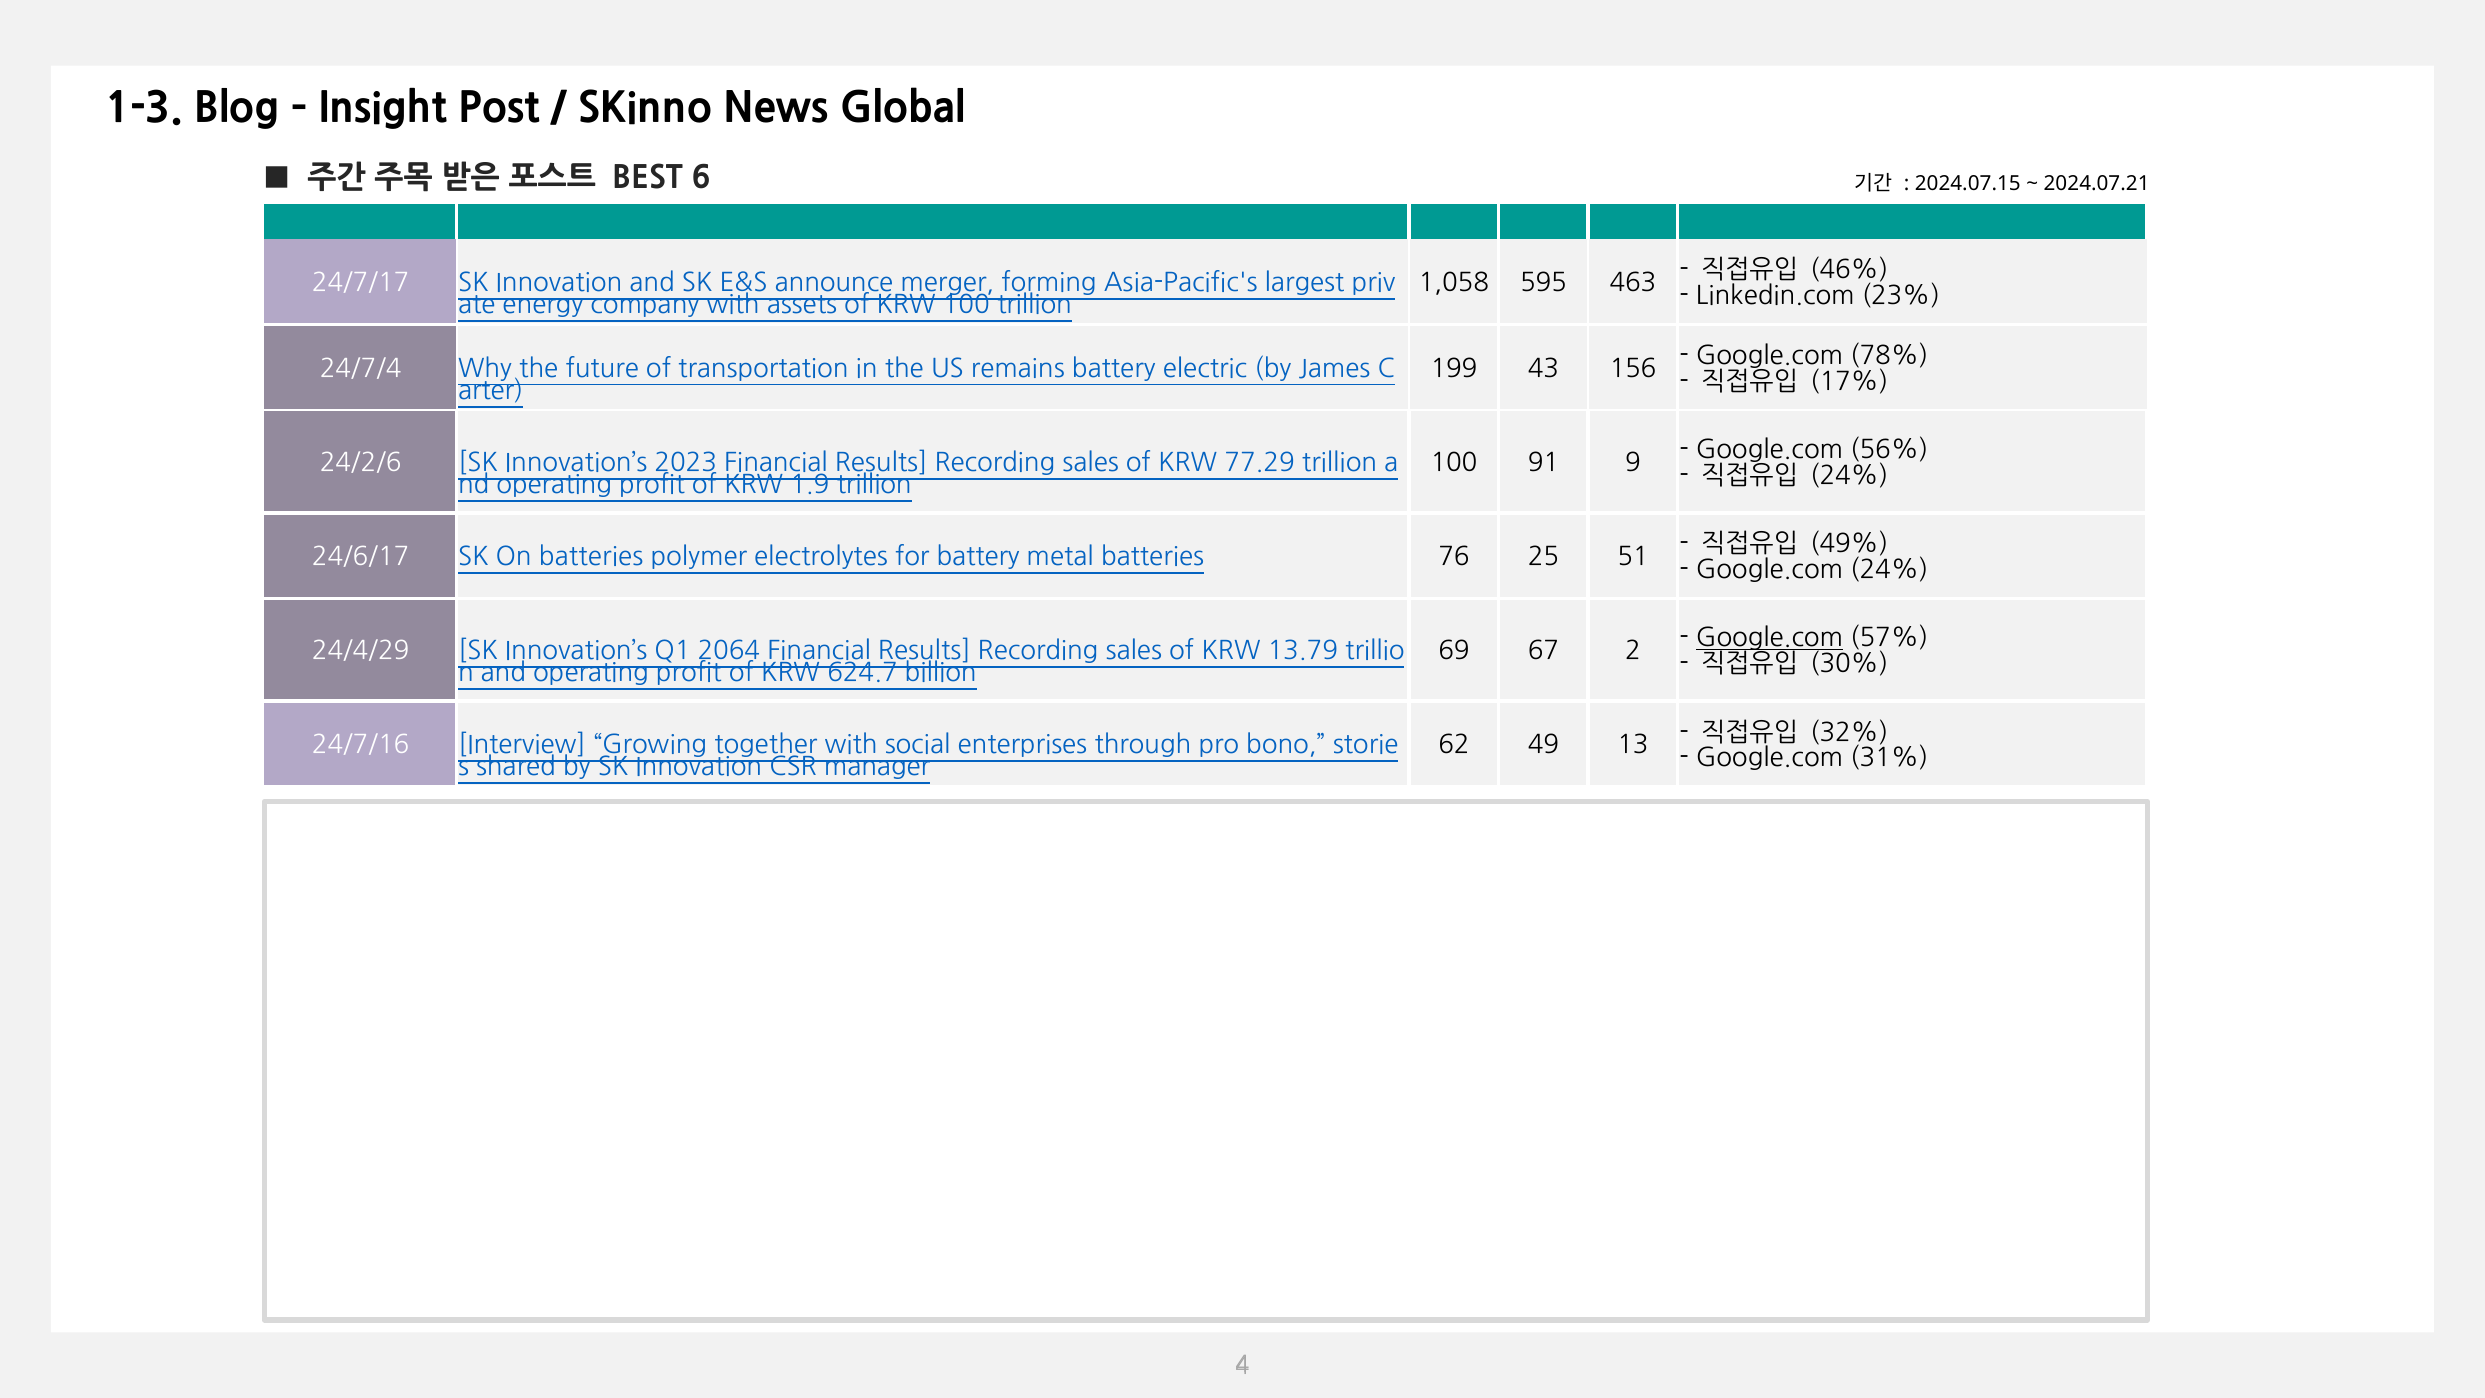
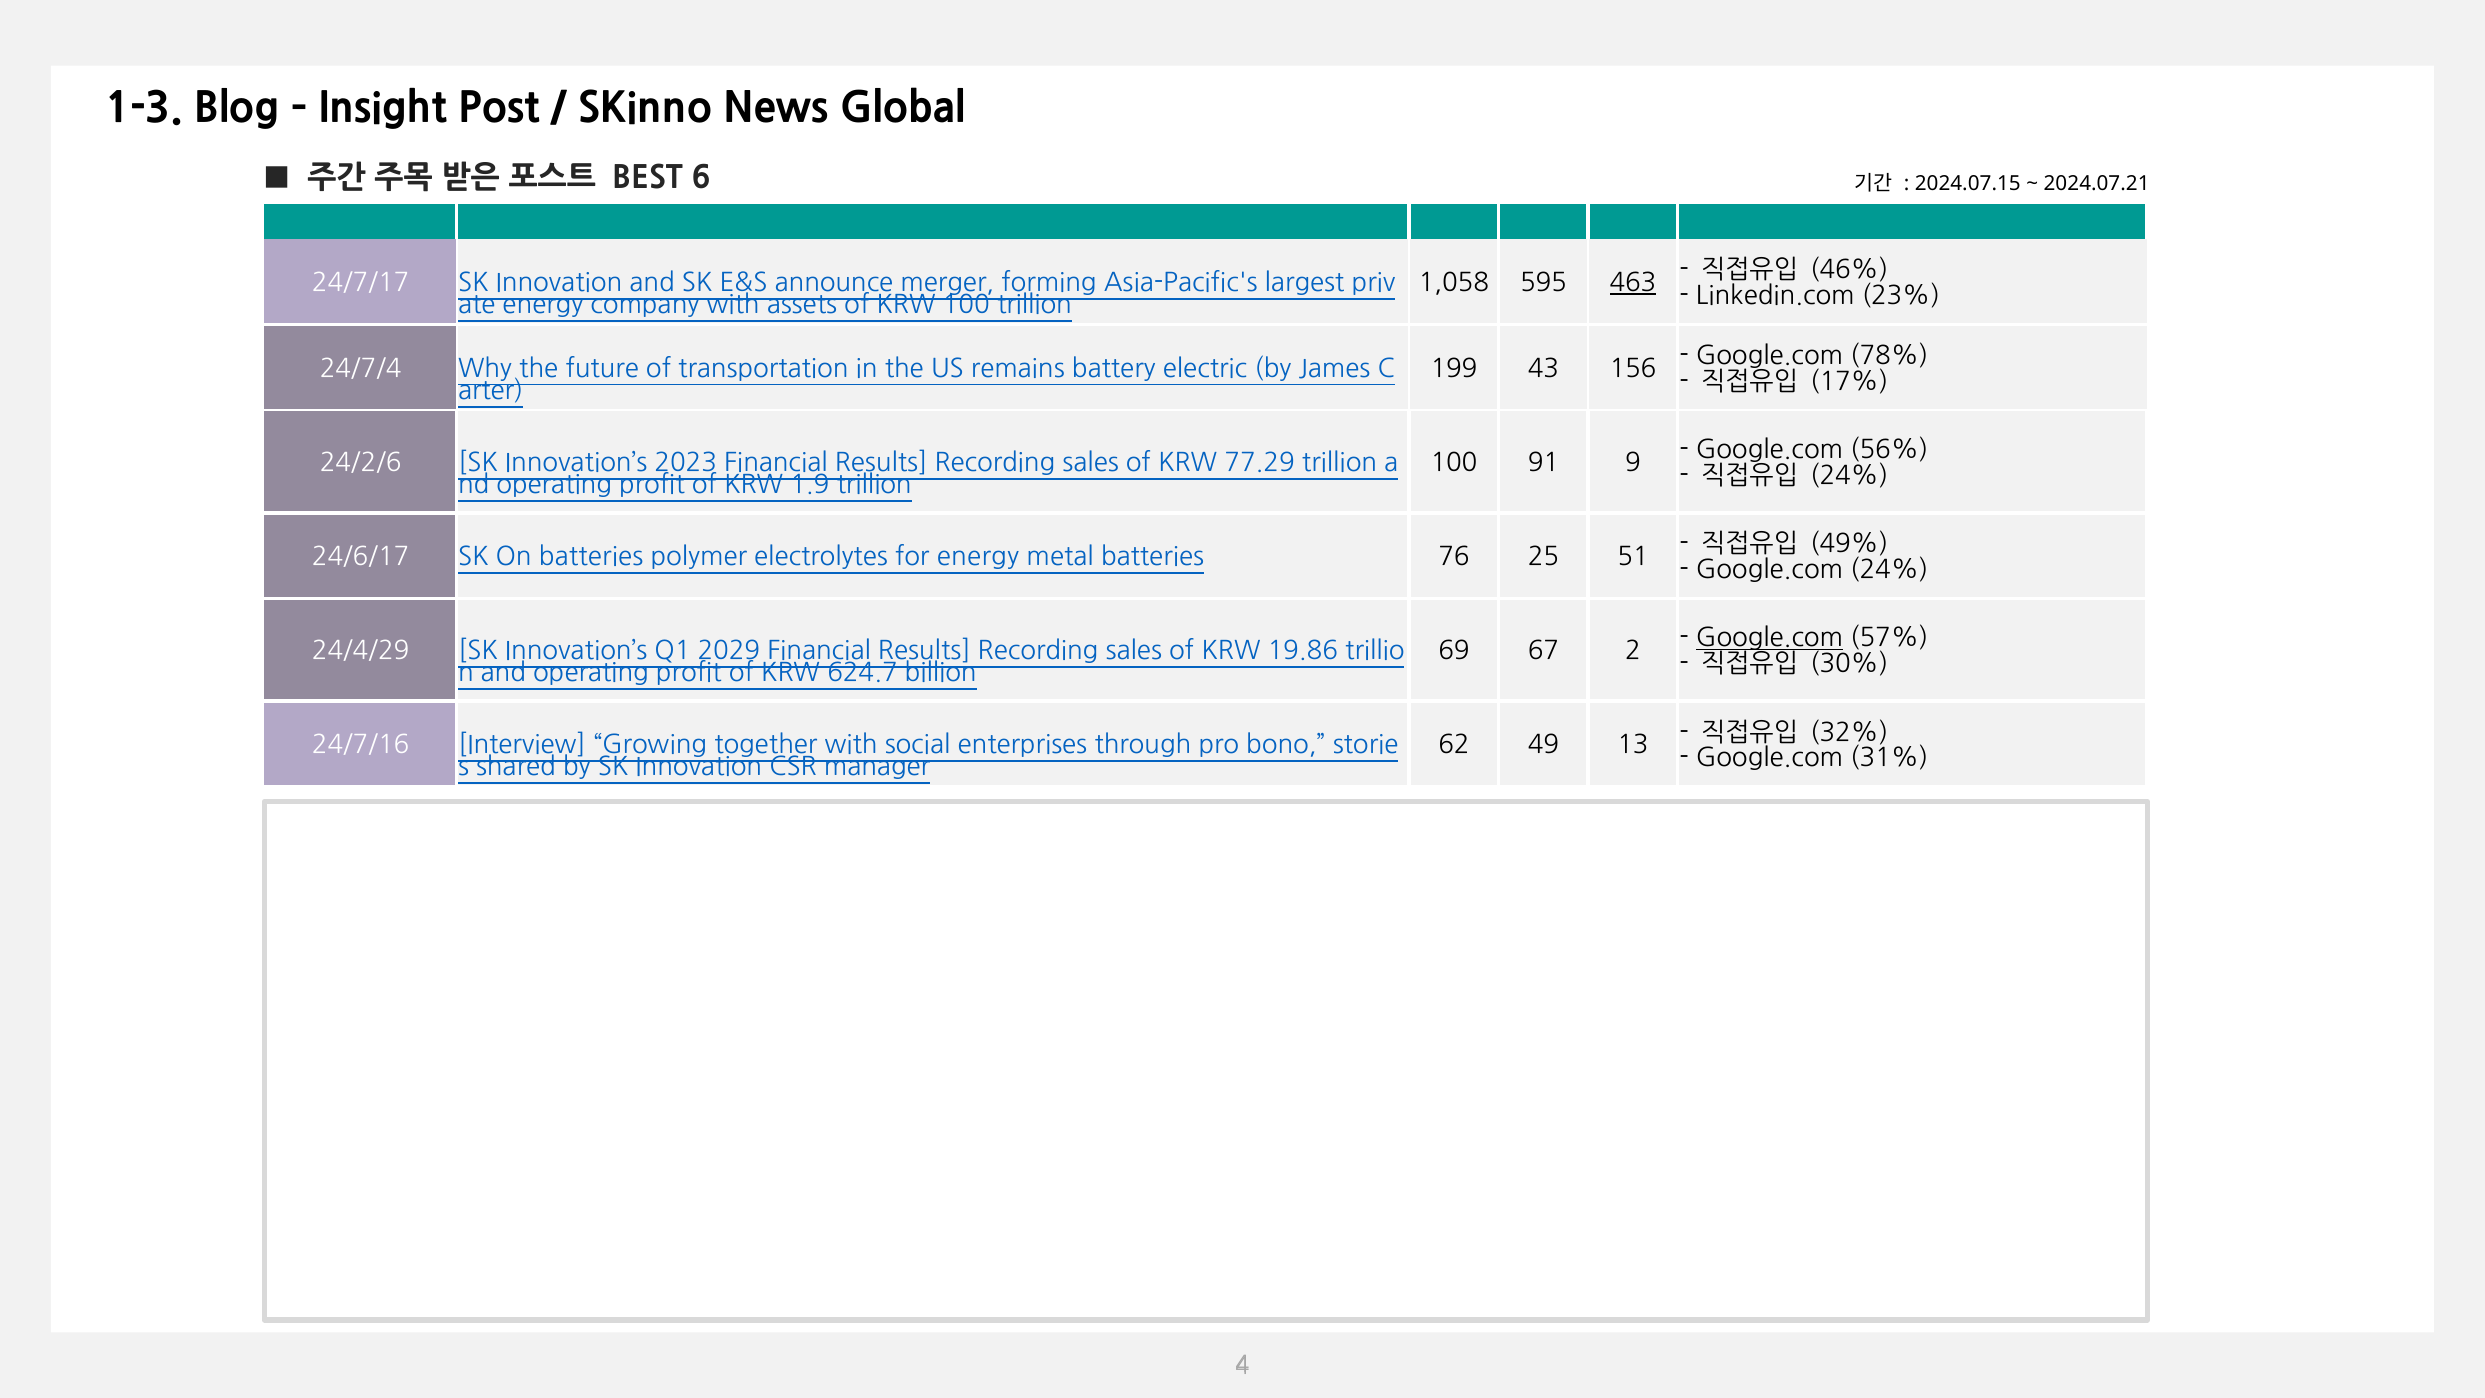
463 underline: none -> present (1633, 283)
for battery: battery -> energy (978, 557)
2064: 2064 -> 2029 (729, 651)
13.79: 13.79 -> 19.86 (1303, 651)
